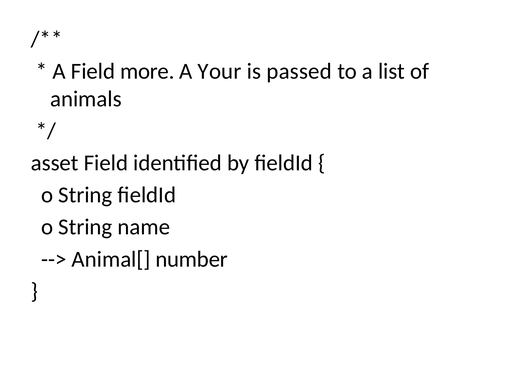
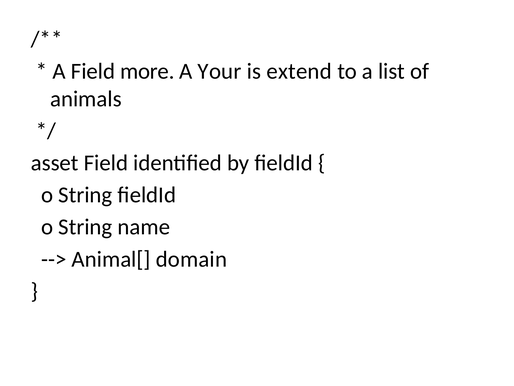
passed: passed -> extend (299, 71)
number: number -> domain (191, 259)
